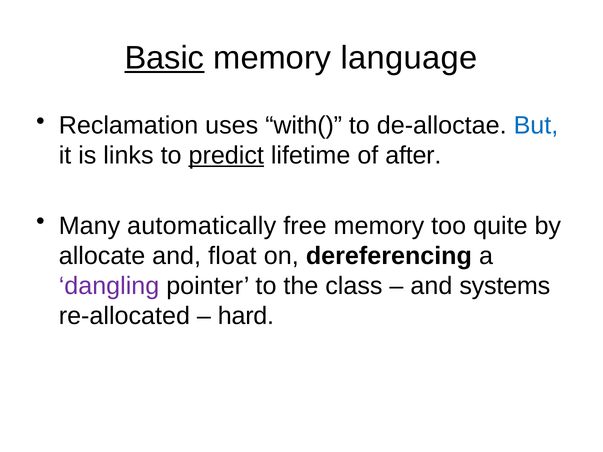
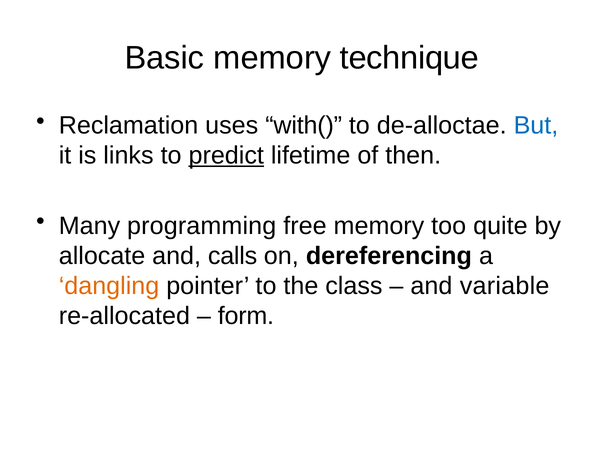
Basic underline: present -> none (164, 58)
language: language -> technique (409, 58)
after: after -> then (413, 156)
automatically: automatically -> programming (202, 226)
float: float -> calls (233, 256)
dangling colour: purple -> orange (109, 286)
systems: systems -> variable (505, 286)
hard: hard -> form (246, 316)
